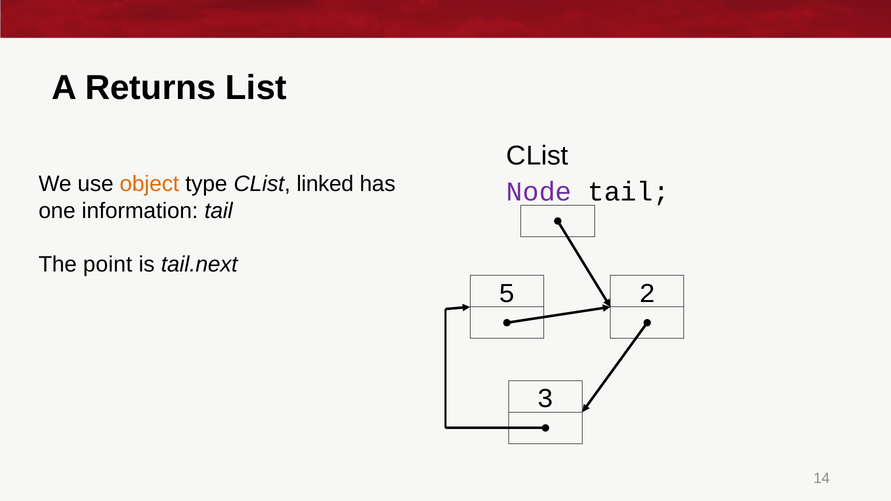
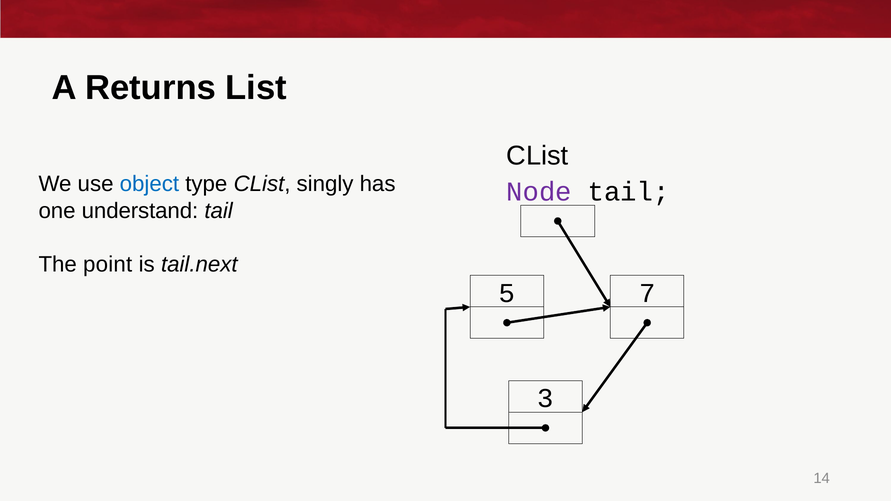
object colour: orange -> blue (149, 184)
linked: linked -> singly (325, 184)
information: information -> understand (140, 211)
2: 2 -> 7 (647, 293)
